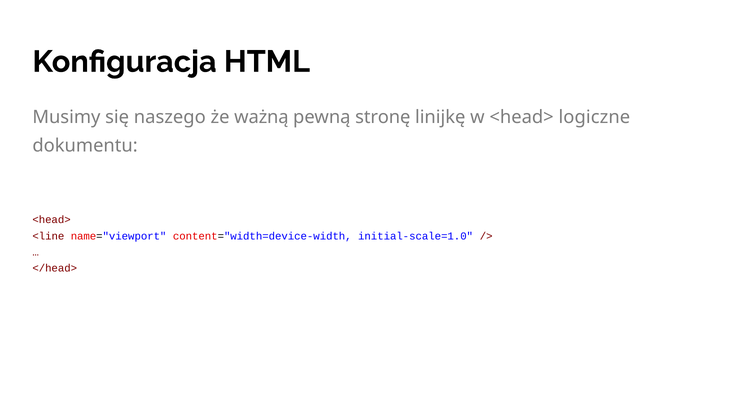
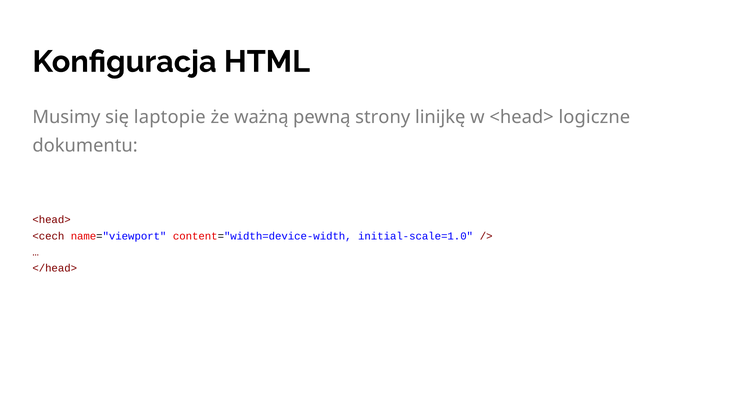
naszego: naszego -> laptopie (170, 117)
stronę: stronę -> strony (383, 117)
<line: <line -> <cech (48, 236)
